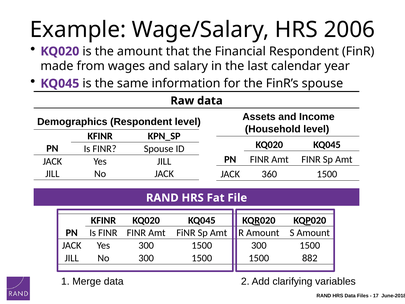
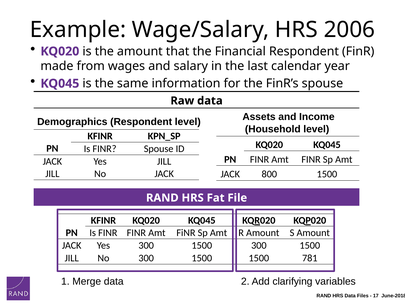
360: 360 -> 800 (269, 174)
882: 882 -> 781 (310, 258)
